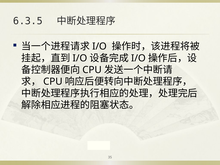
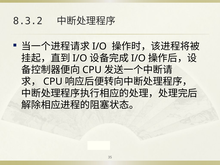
6.3.5: 6.3.5 -> 8.3.2 (28, 21)
